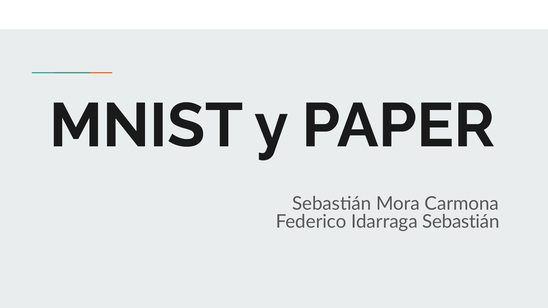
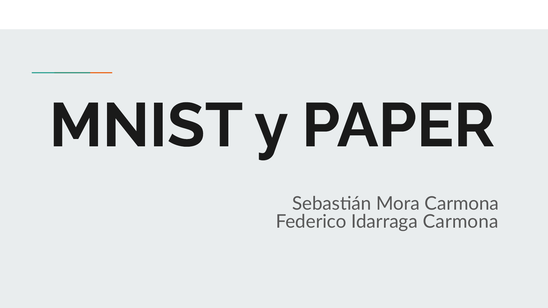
Idarraga Sebastián: Sebastián -> Carmona (461, 222)
